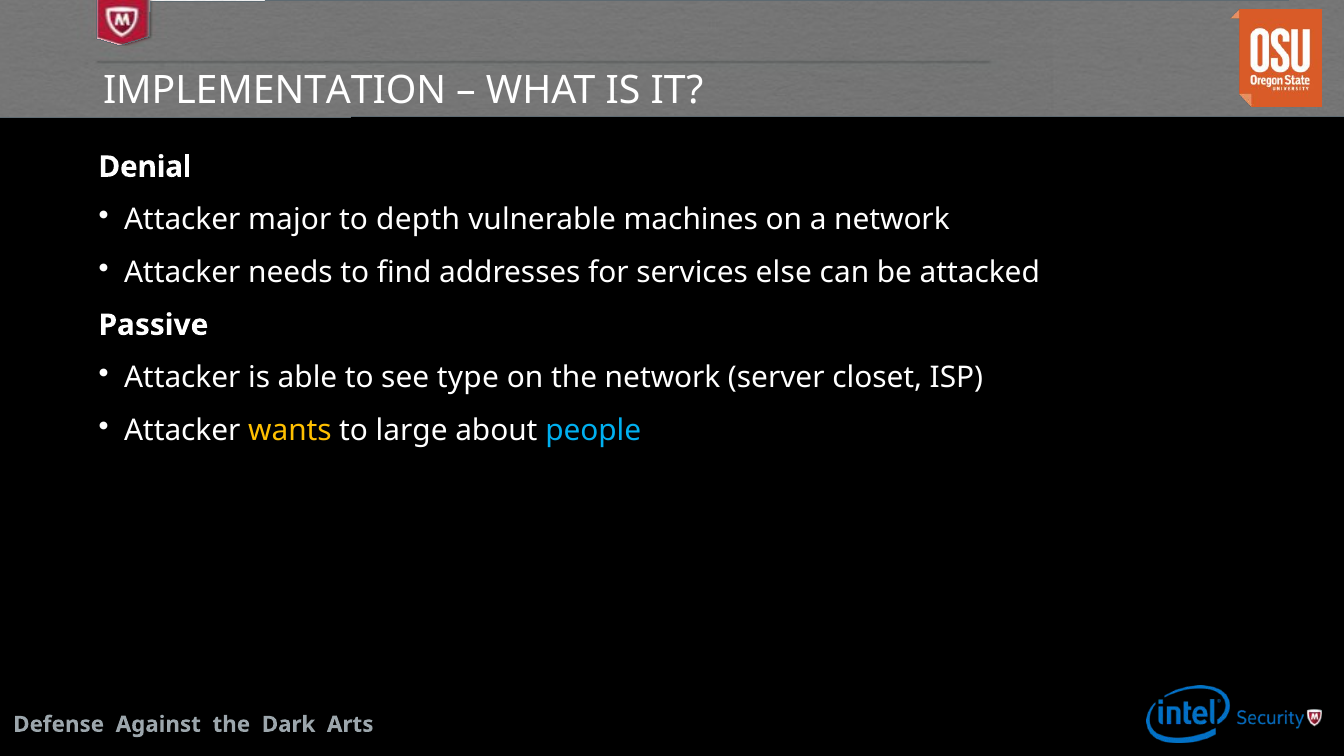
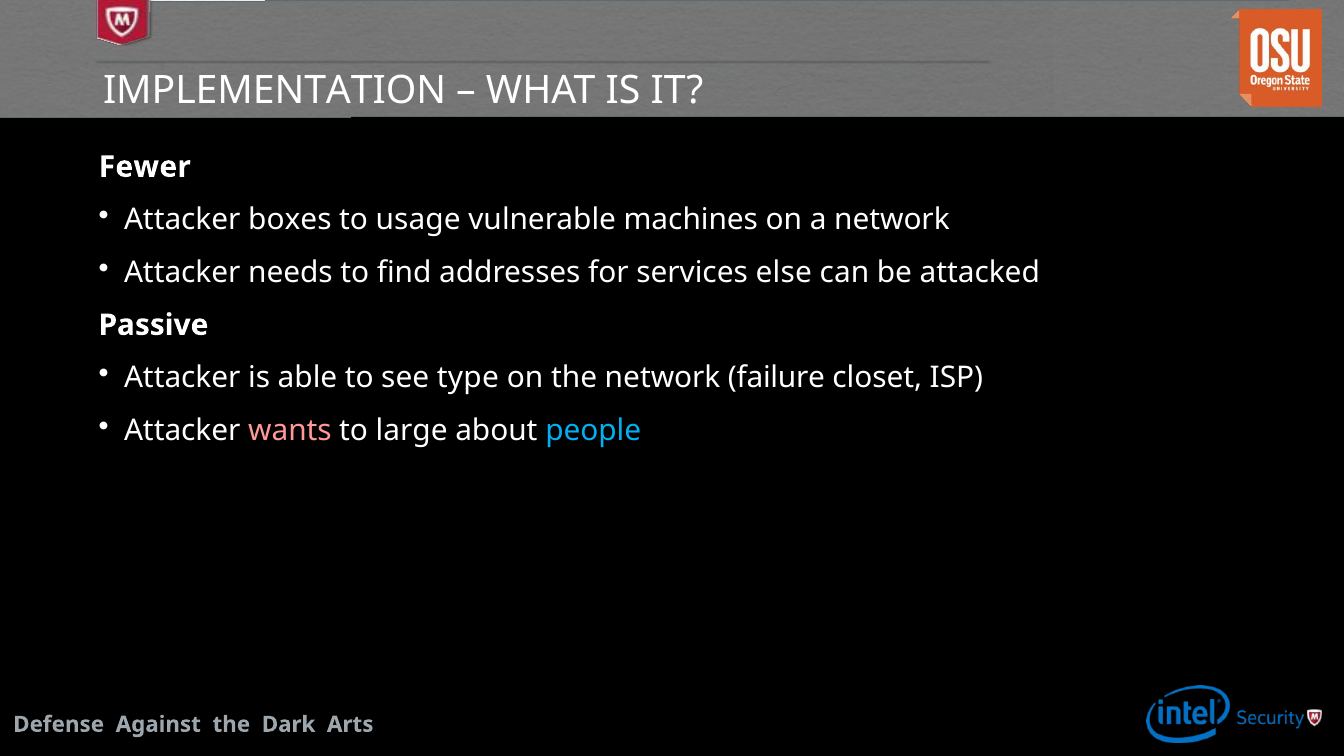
Denial: Denial -> Fewer (145, 167)
major: major -> boxes (290, 220)
depth: depth -> usage (418, 220)
server: server -> failure (776, 378)
wants colour: yellow -> pink (290, 430)
